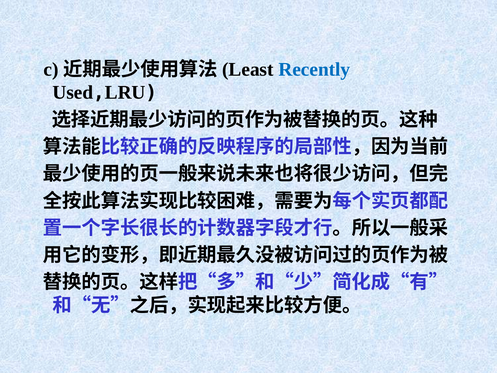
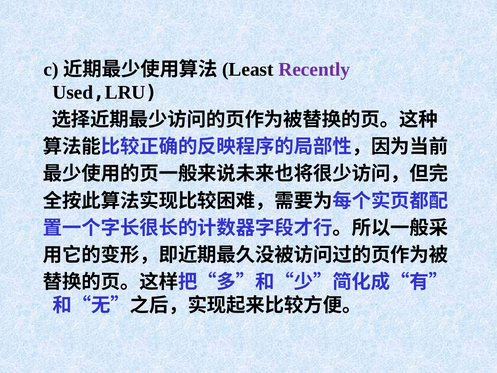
Recently colour: blue -> purple (314, 69)
